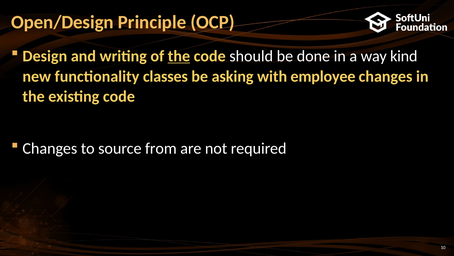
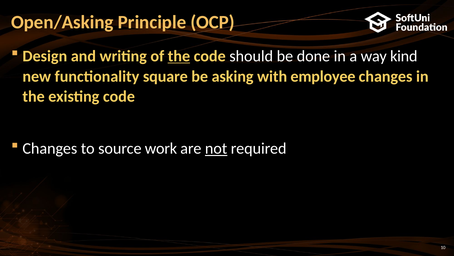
Open/Design: Open/Design -> Open/Asking (62, 22)
classes: classes -> square (165, 76)
from: from -> work (161, 148)
not underline: none -> present (216, 148)
